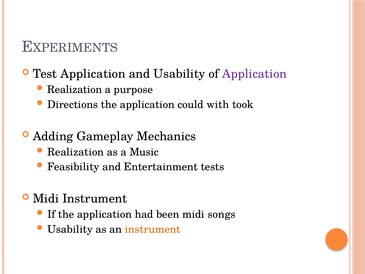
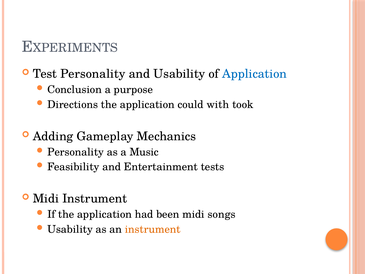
Test Application: Application -> Personality (93, 74)
Application colour: purple -> blue (254, 74)
Realization: Realization -> Conclusion (75, 90)
Realization: Realization -> Personality (76, 152)
